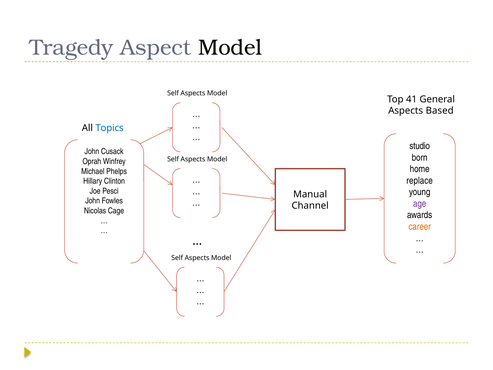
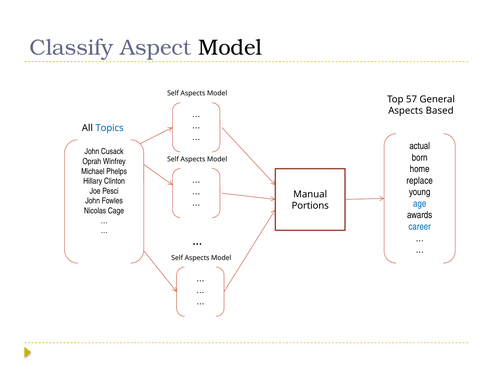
Tragedy: Tragedy -> Classify (71, 48)
41: 41 -> 57 (412, 99)
studio: studio -> actual (420, 146)
age colour: purple -> blue (420, 204)
Channel: Channel -> Portions (310, 206)
career colour: orange -> blue (420, 227)
